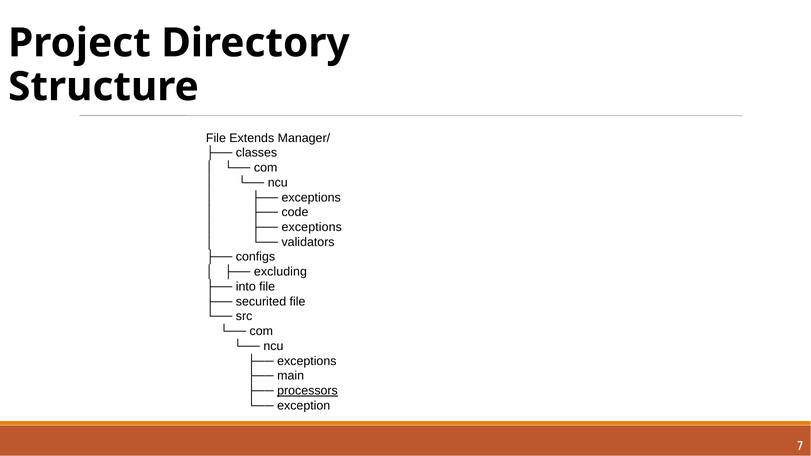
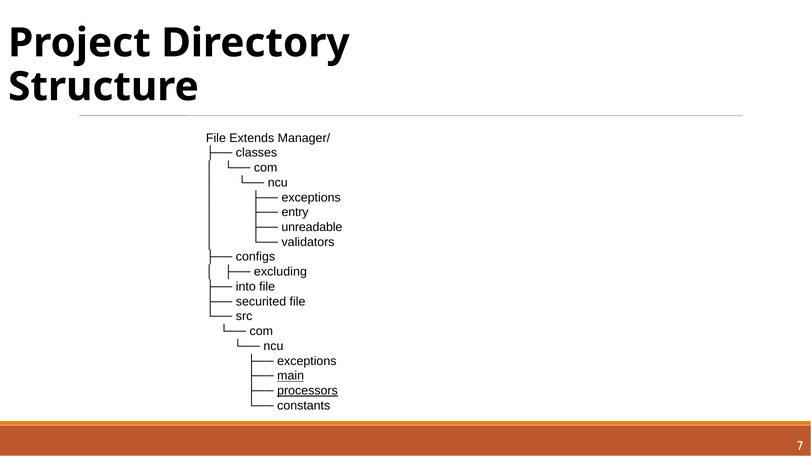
code: code -> entry (295, 212)
exceptions: exceptions -> unreadable (312, 227)
main underline: none -> present (291, 376)
exception: exception -> constants (304, 406)
